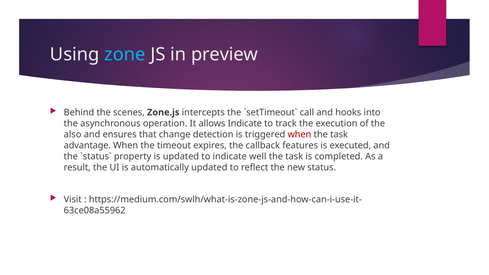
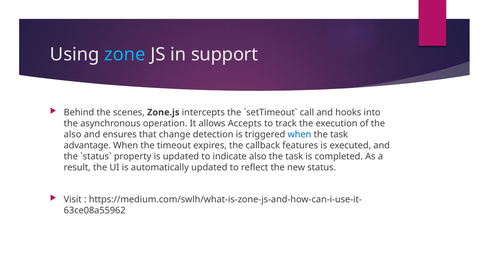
preview: preview -> support (225, 55)
allows Indicate: Indicate -> Accepts (245, 123)
when colour: red -> blue (299, 134)
indicate well: well -> also (258, 156)
